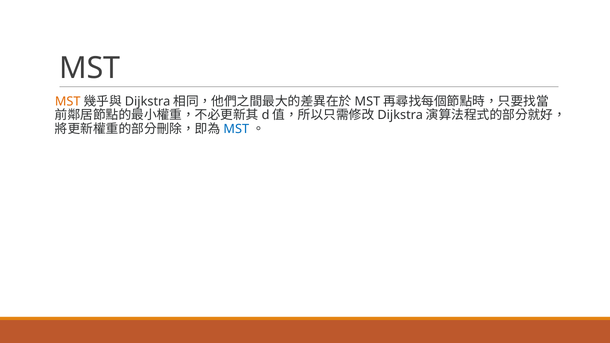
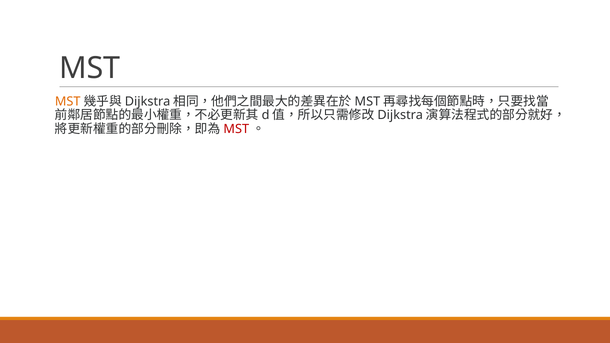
MST colour: blue -> red (236, 129)
